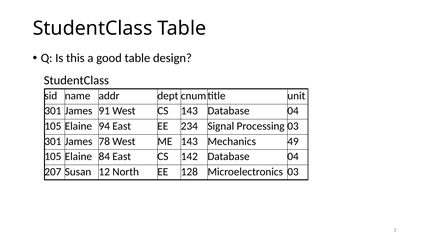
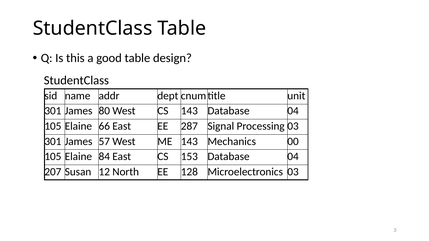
91: 91 -> 80 (104, 111)
94: 94 -> 66 (104, 126)
234: 234 -> 287 (189, 126)
78: 78 -> 57 (104, 142)
49: 49 -> 00 (293, 142)
142: 142 -> 153 (189, 157)
